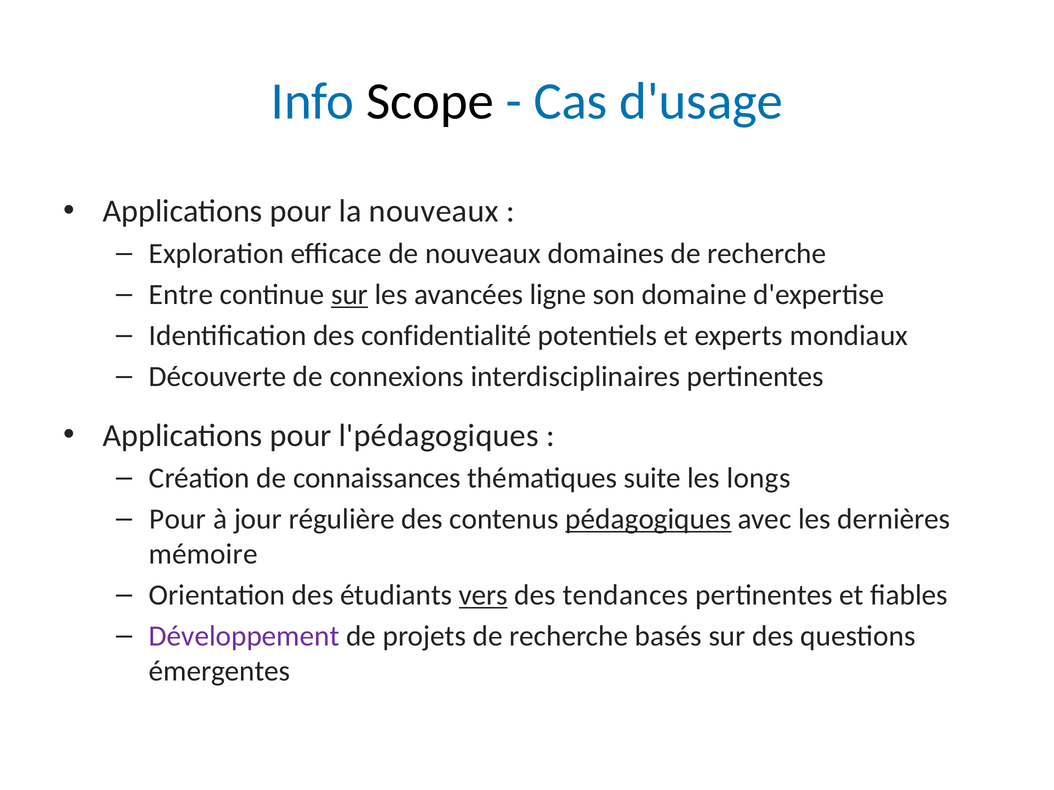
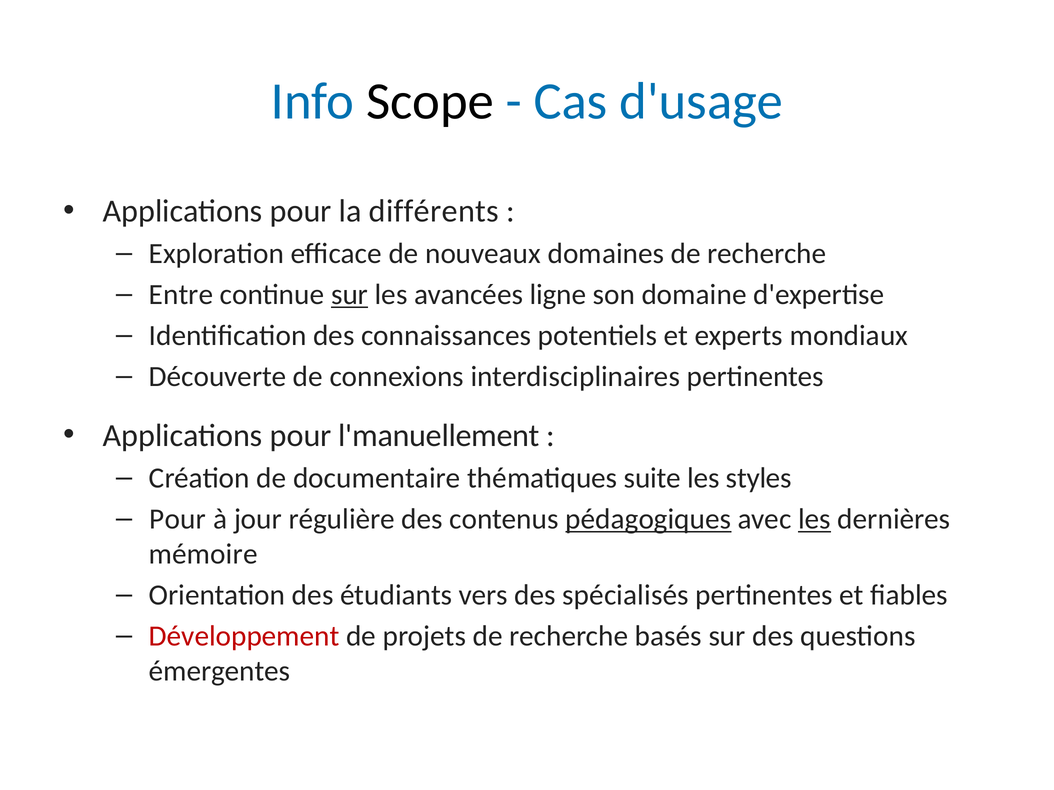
la nouveaux: nouveaux -> différents (434, 211)
confidentialité: confidentialité -> connaissances (446, 336)
l'pédagogiques: l'pédagogiques -> l'manuellement (439, 436)
connaissances: connaissances -> documentaire (377, 478)
longs: longs -> styles (759, 478)
les underline: none -> present (814, 519)
vers underline: present -> none (483, 596)
tendances: tendances -> spécialisés (626, 596)
Développement colour: purple -> red (244, 637)
